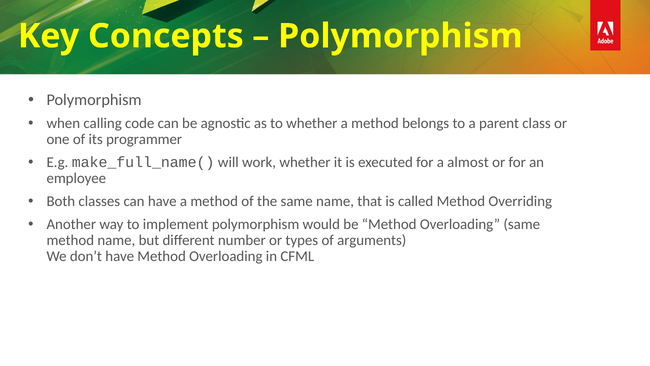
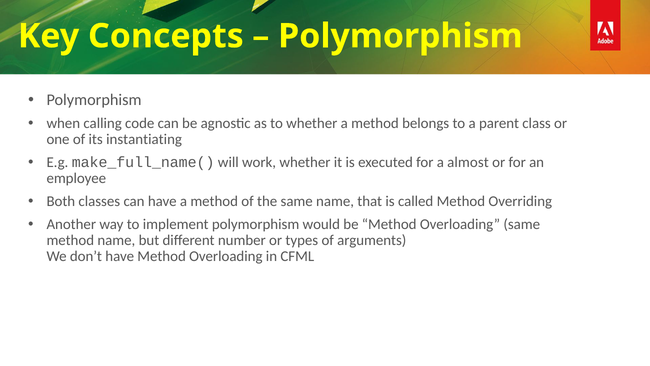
programmer: programmer -> instantiating (144, 139)
